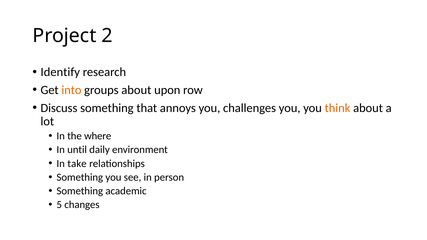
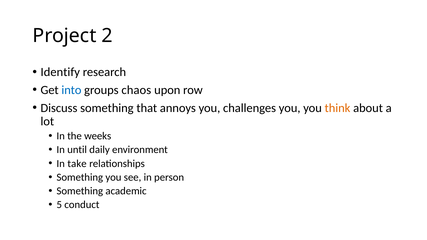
into colour: orange -> blue (71, 90)
groups about: about -> chaos (136, 90)
where: where -> weeks (98, 136)
changes: changes -> conduct (82, 205)
